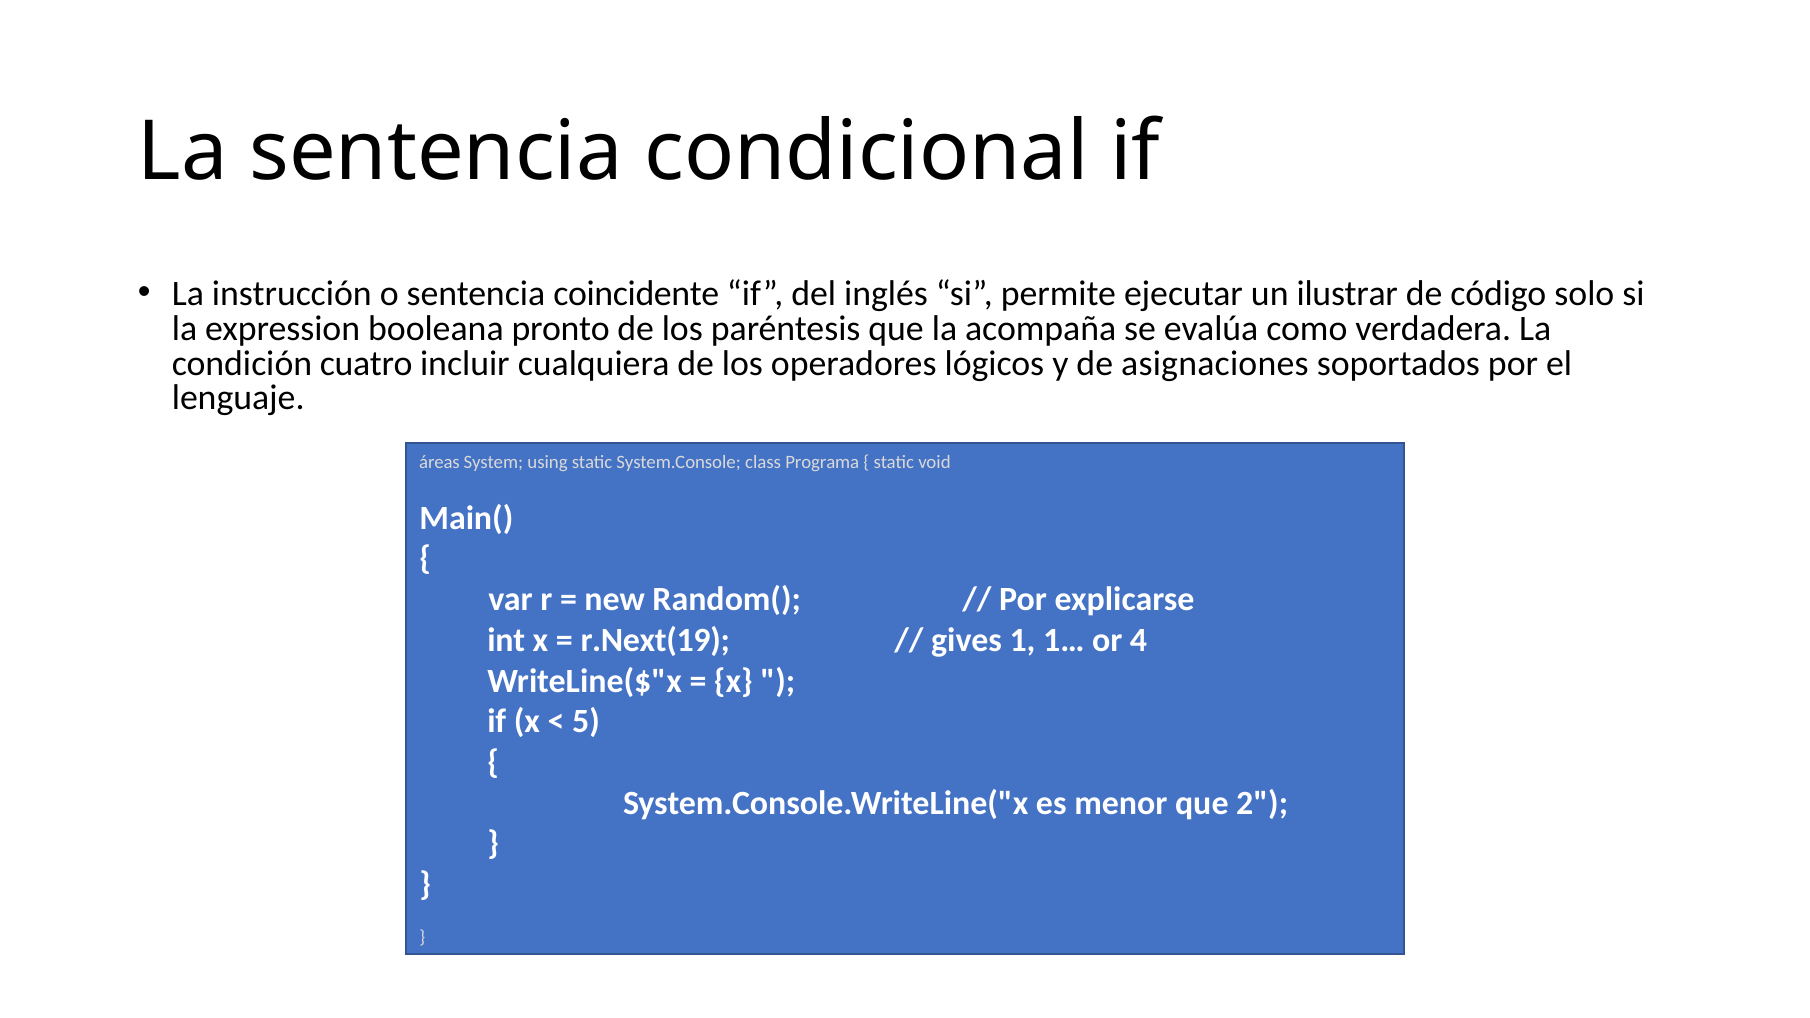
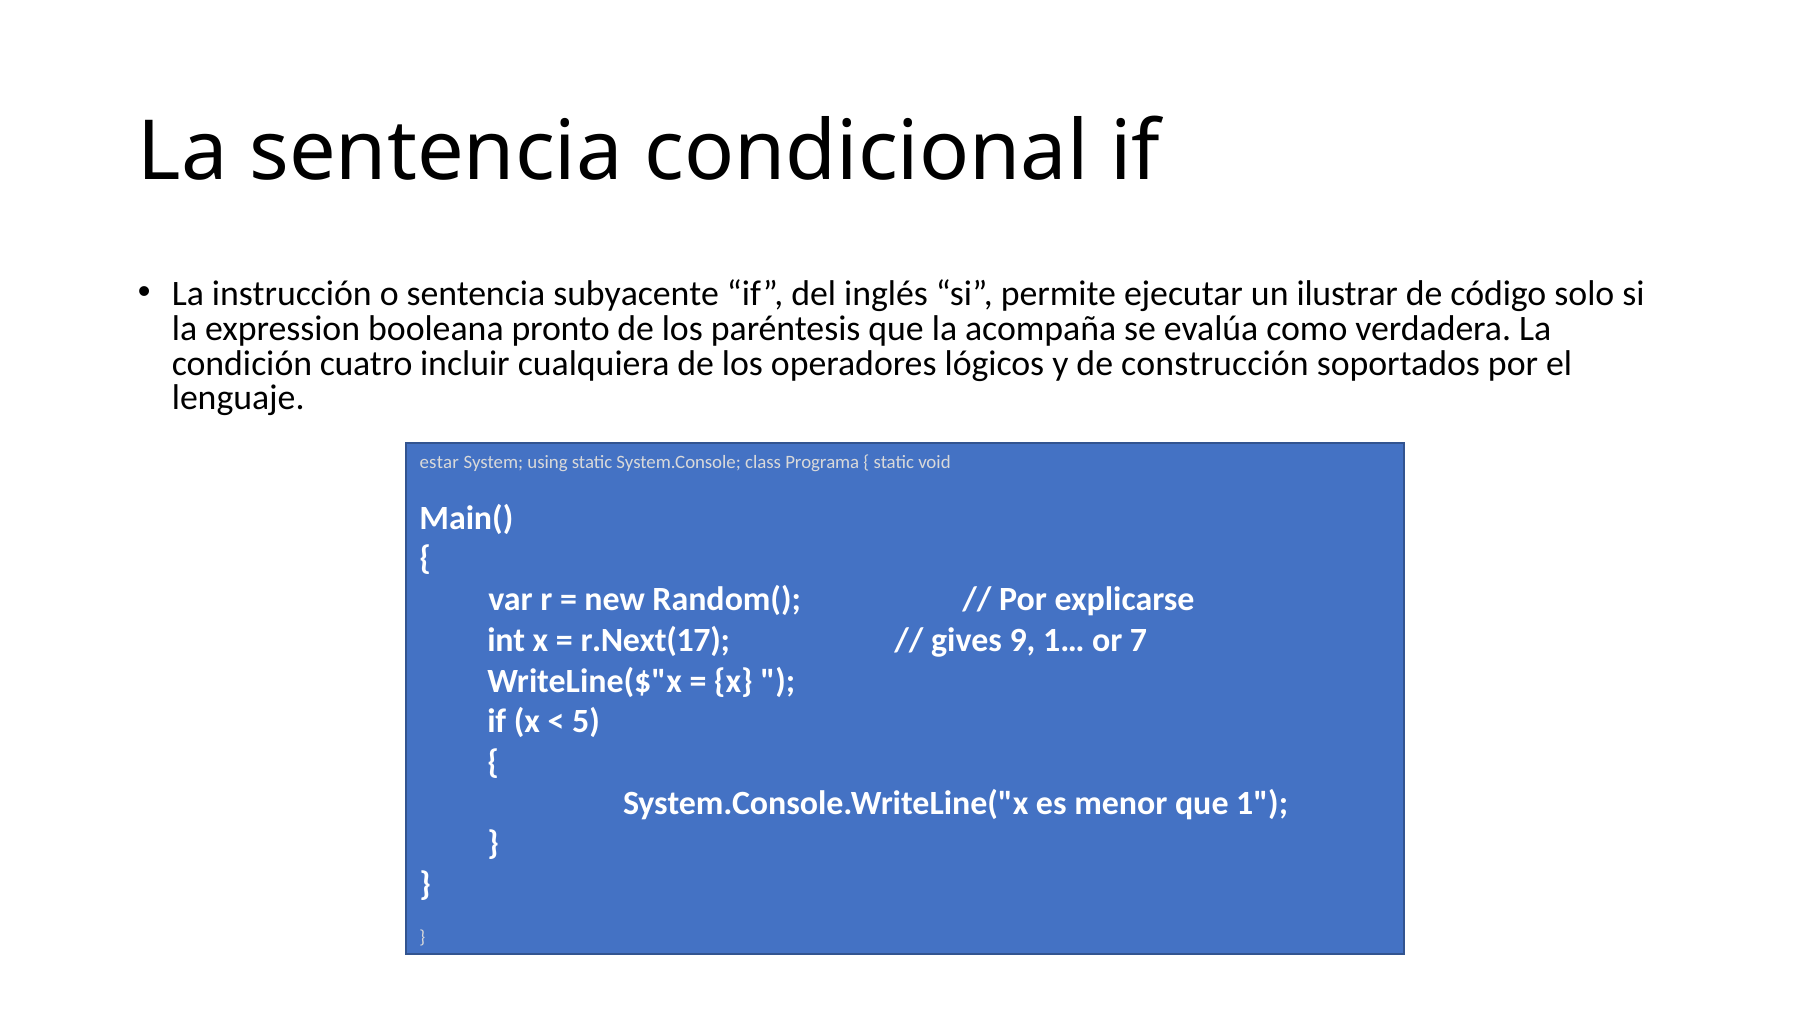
coincidente: coincidente -> subyacente (636, 294)
asignaciones: asignaciones -> construcción (1215, 363)
áreas: áreas -> estar (439, 463)
r.Next(19: r.Next(19 -> r.Next(17 (655, 640)
1: 1 -> 9 (1022, 640)
4: 4 -> 7 (1139, 640)
2: 2 -> 1 (1262, 803)
